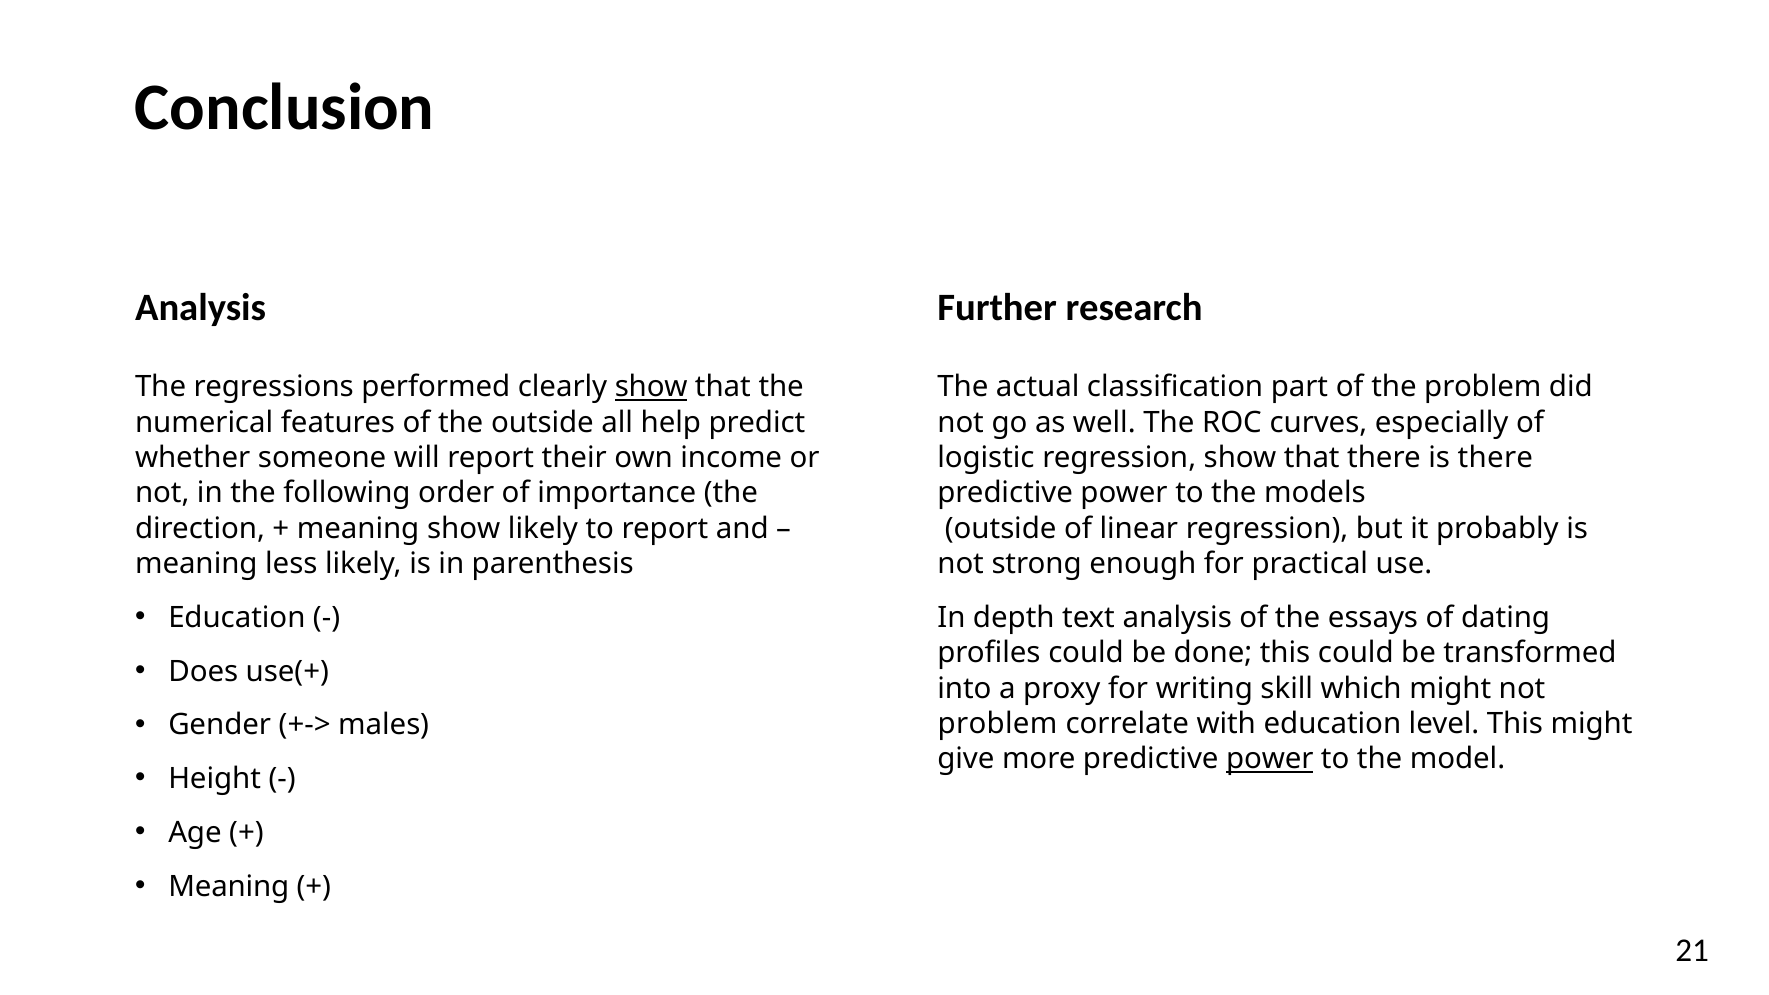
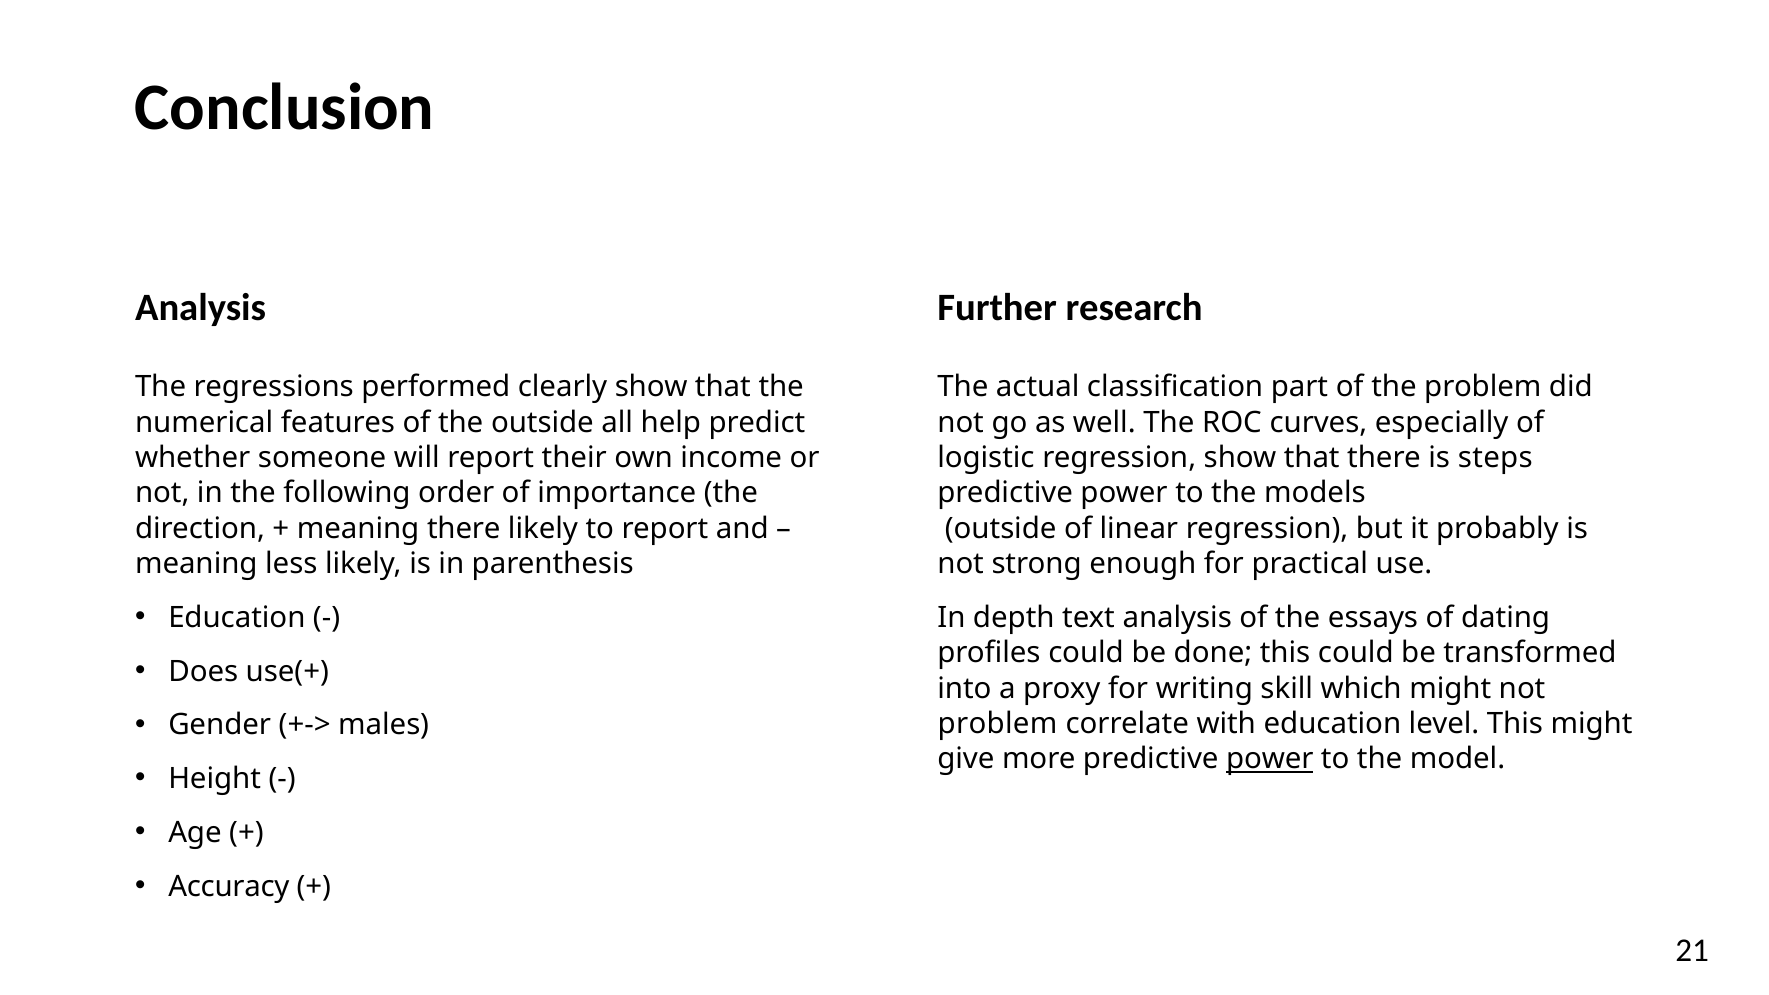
show underline: present -> none (651, 387)
is there: there -> steps (1495, 458)
meaning show: show -> there (464, 528)
Meaning: Meaning -> Accuracy (229, 887)
